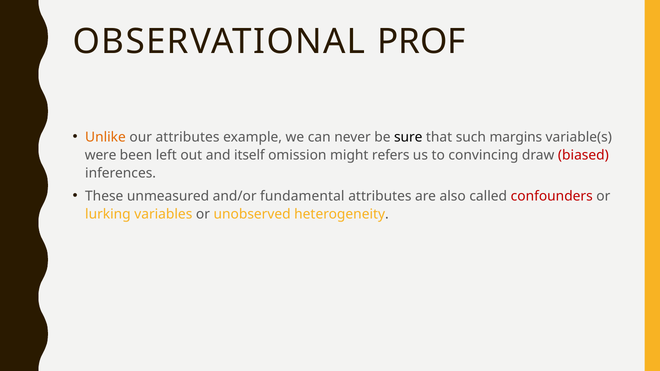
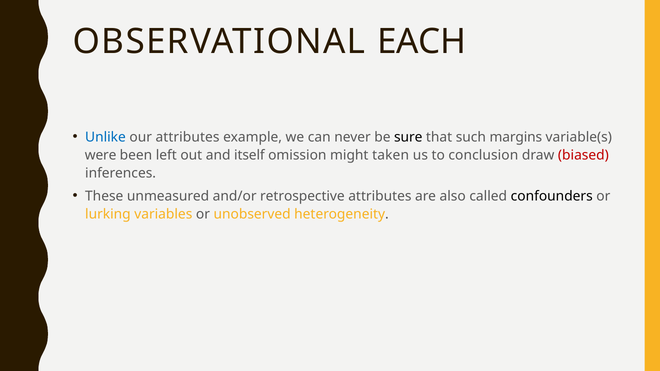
PROF: PROF -> EACH (422, 42)
Unlike colour: orange -> blue (105, 137)
refers: refers -> taken (391, 155)
convincing: convincing -> conclusion (483, 155)
fundamental: fundamental -> retrospective (302, 196)
confounders colour: red -> black (552, 196)
